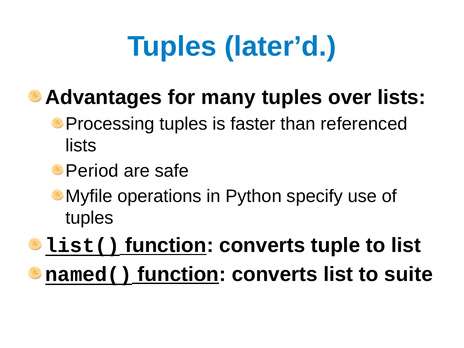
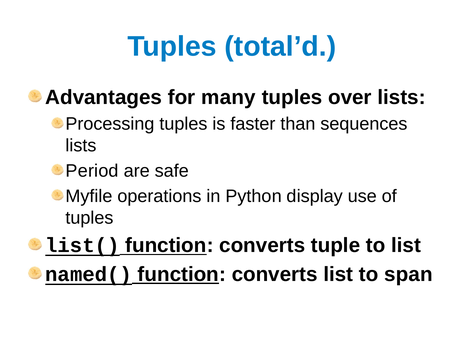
later’d: later’d -> total’d (280, 46)
referenced: referenced -> sequences (364, 124)
specify: specify -> display (315, 196)
suite: suite -> span (408, 274)
